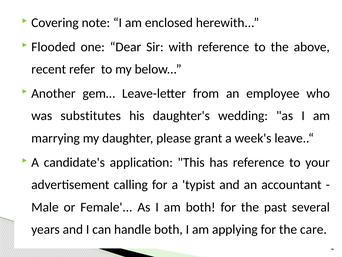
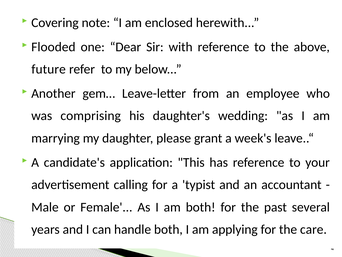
recent: recent -> future (49, 69)
substitutes: substitutes -> comprising (91, 116)
